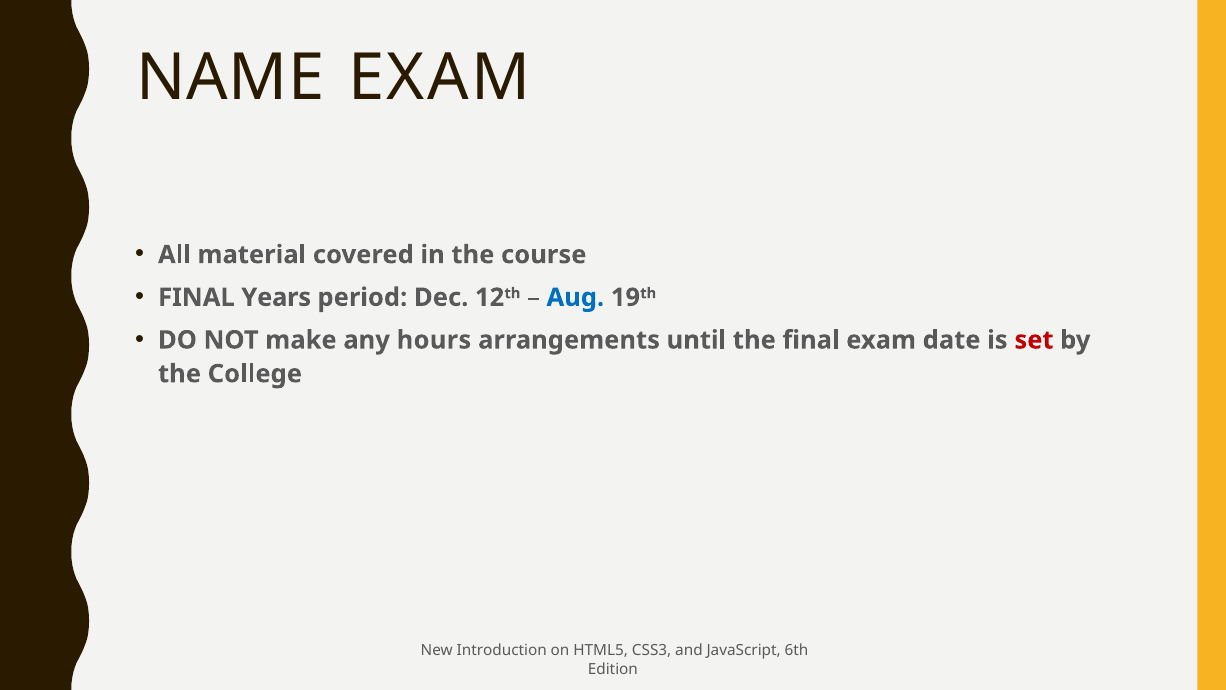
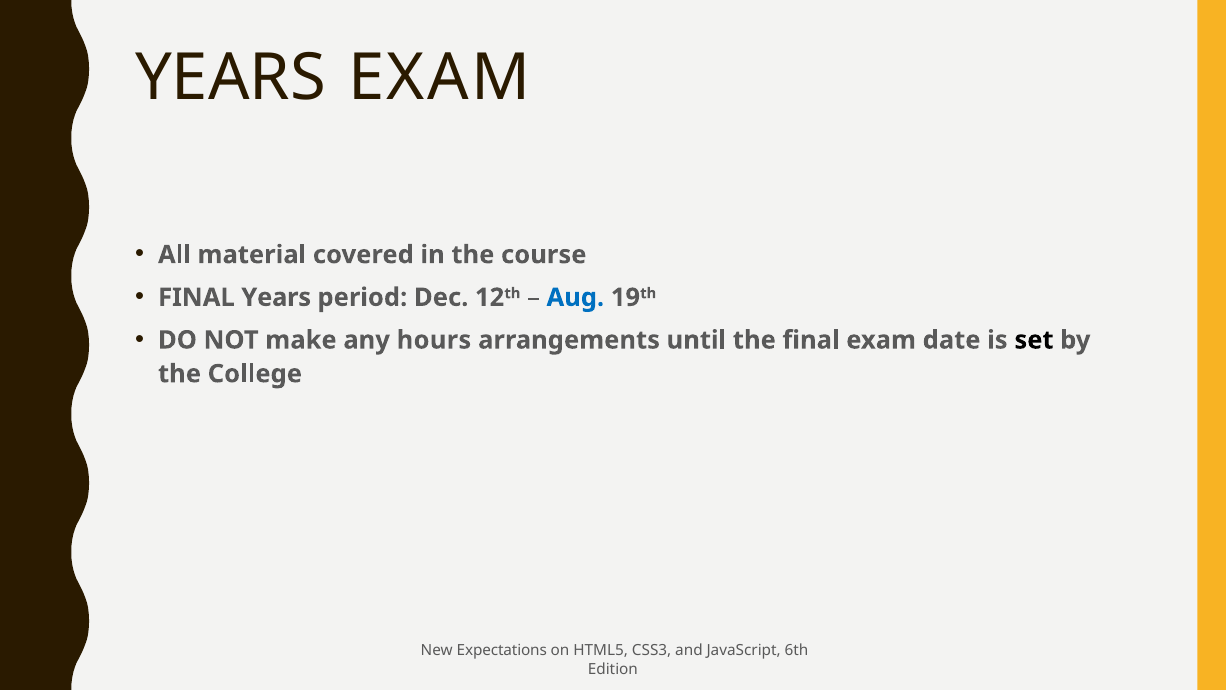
NAME: NAME -> YEARS (231, 78)
set colour: red -> black (1034, 340)
Introduction: Introduction -> Expectations (502, 650)
